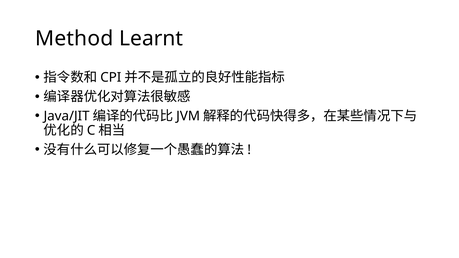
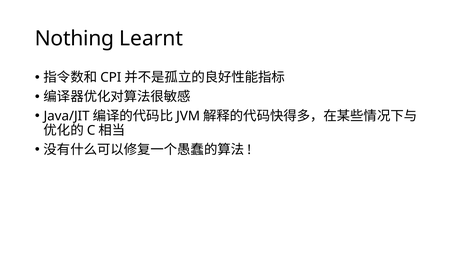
Method: Method -> Nothing (74, 39)
